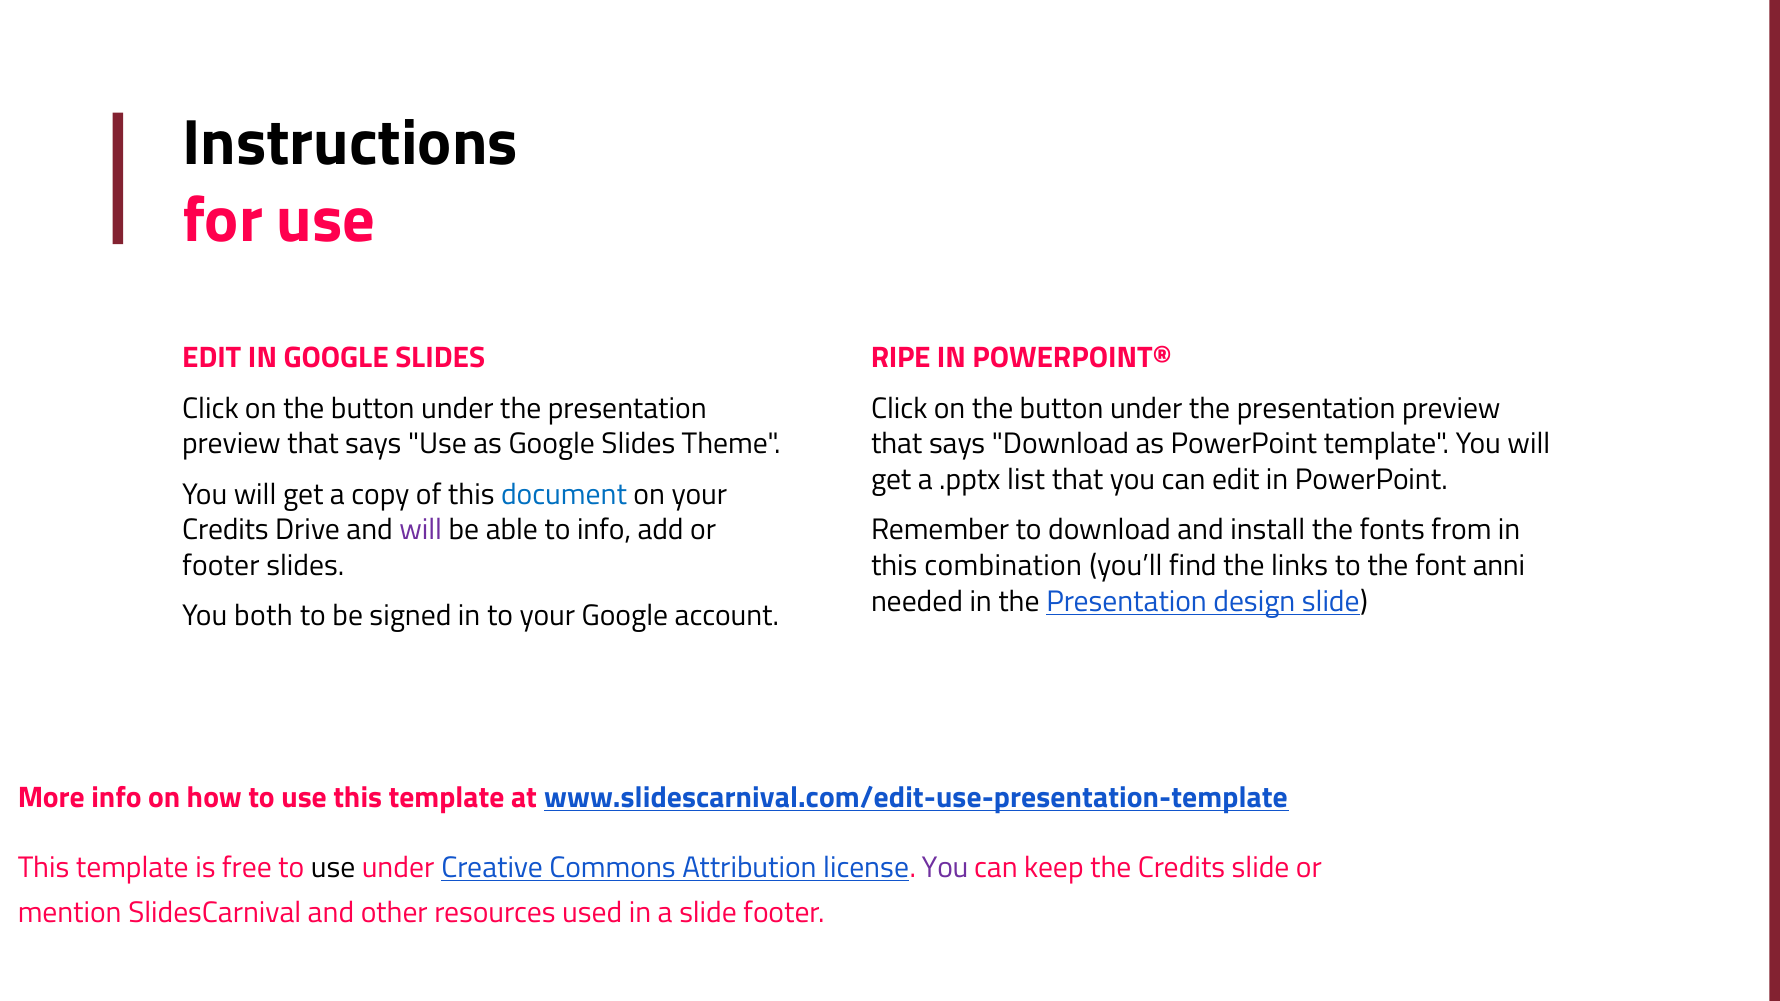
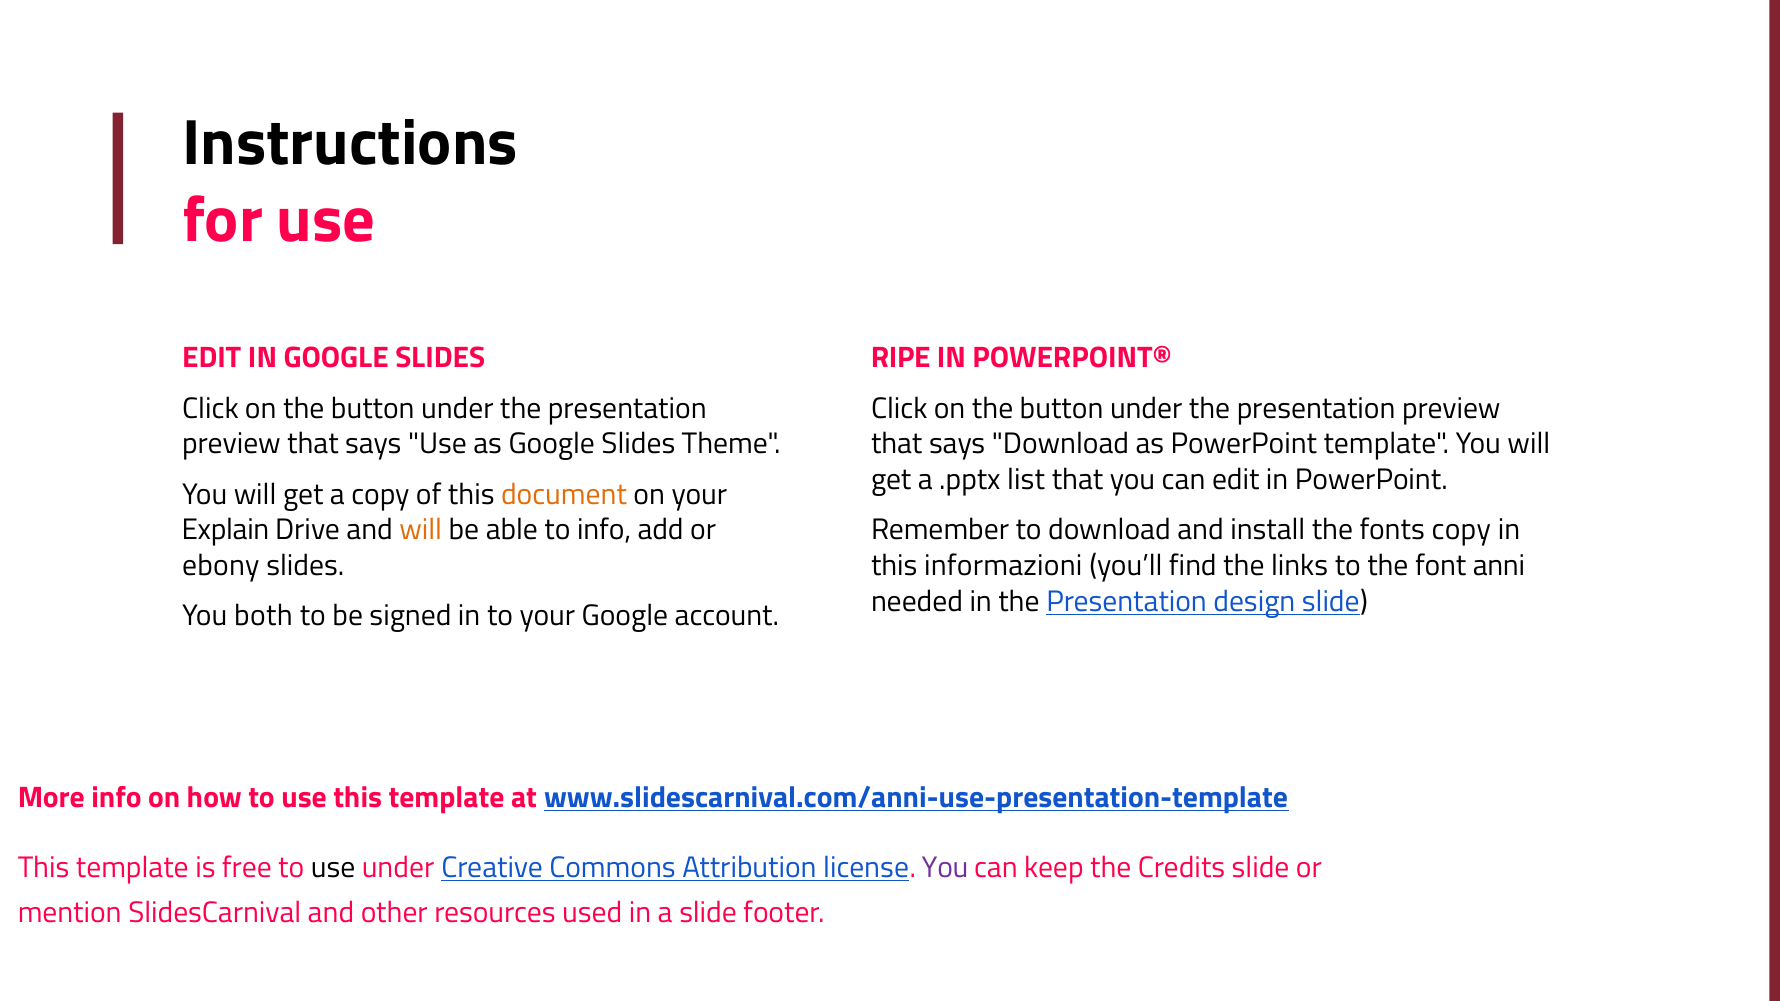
document colour: blue -> orange (564, 495)
Credits: Credits -> Explain (226, 530)
will colour: purple -> orange (421, 530)
fonts from: from -> copy (1461, 530)
footer: footer -> ebony (221, 566)
combination: combination -> informazioni (1003, 566)
www.slidescarnival.com/edit-use-presentation-template: www.slidescarnival.com/edit-use-presentation-template -> www.slidescarnival.com/anni-use-presentation-template (916, 798)
